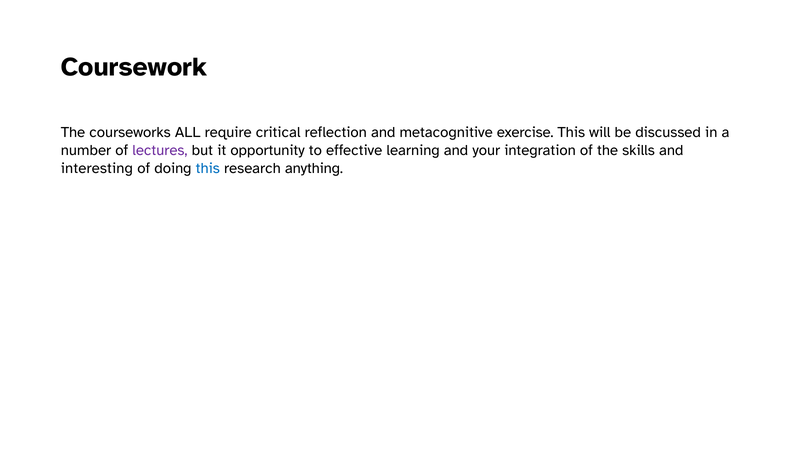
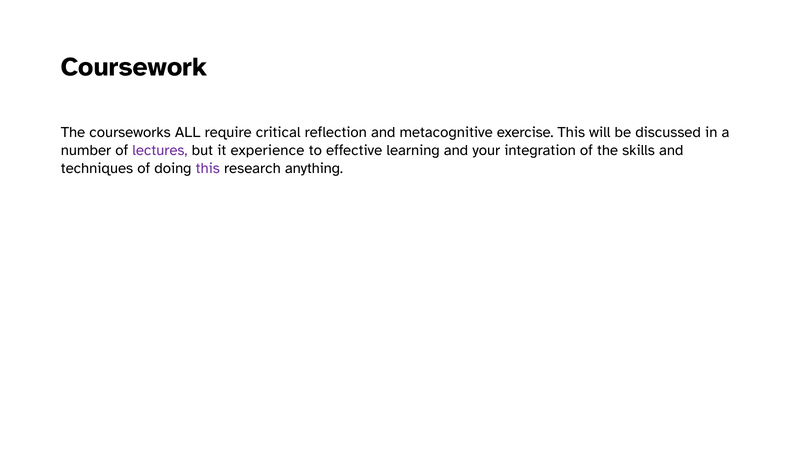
opportunity: opportunity -> experience (267, 150)
interesting: interesting -> techniques (97, 168)
this colour: blue -> purple (208, 168)
